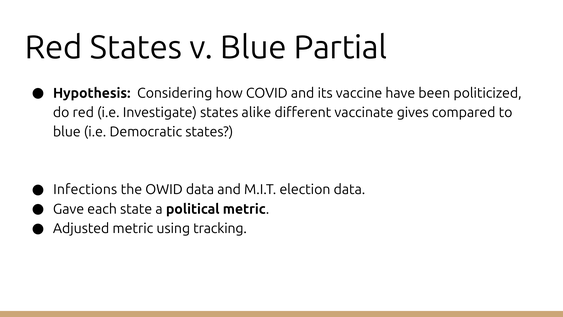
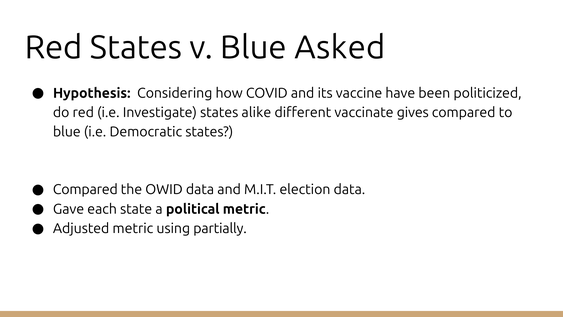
Partial: Partial -> Asked (340, 48)
Infections: Infections -> Compared (85, 189)
tracking: tracking -> partially (220, 228)
